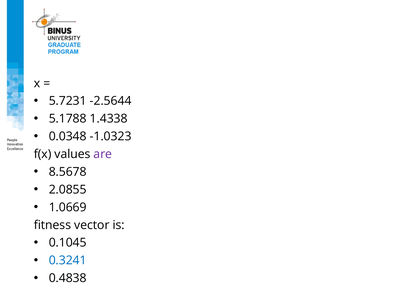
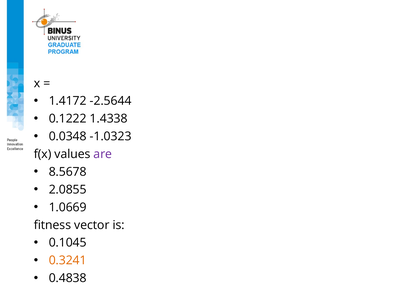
5.7231: 5.7231 -> 1.4172 (68, 101)
5.1788: 5.1788 -> 0.1222 (68, 118)
0.3241 colour: blue -> orange (68, 260)
